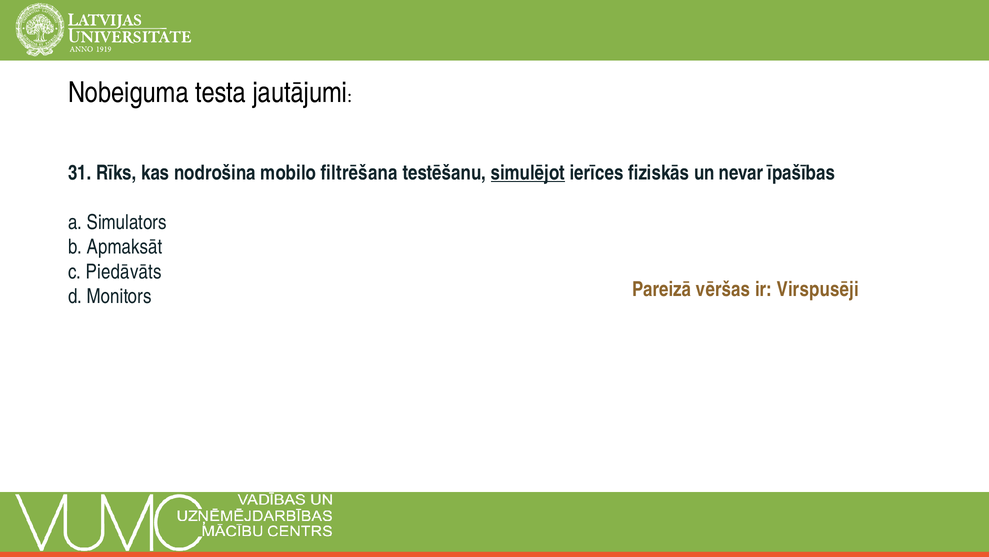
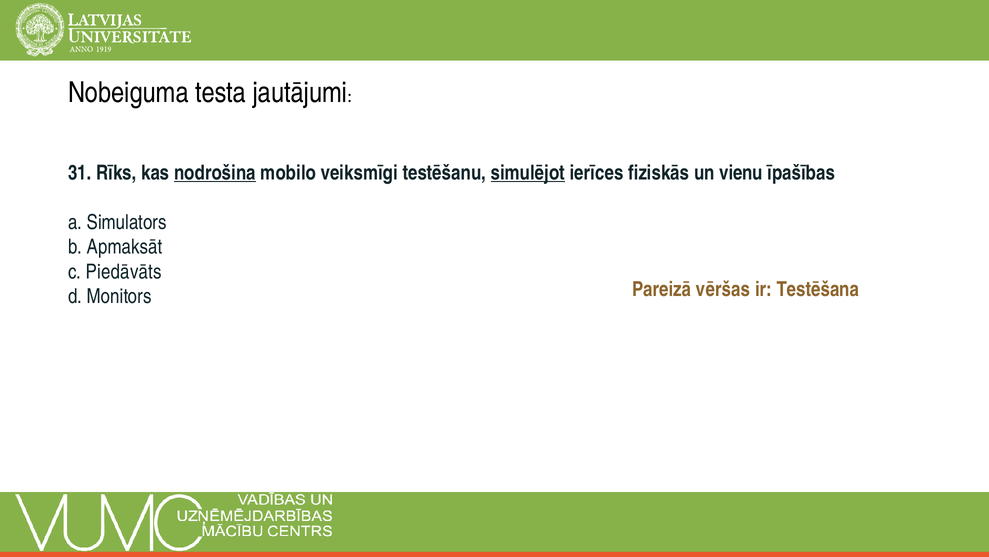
nodrošina underline: none -> present (215, 172)
filtrēšana: filtrēšana -> veiksmīgi (359, 172)
nevar: nevar -> vienu (741, 172)
Virspusēji: Virspusēji -> Testēšana (818, 289)
